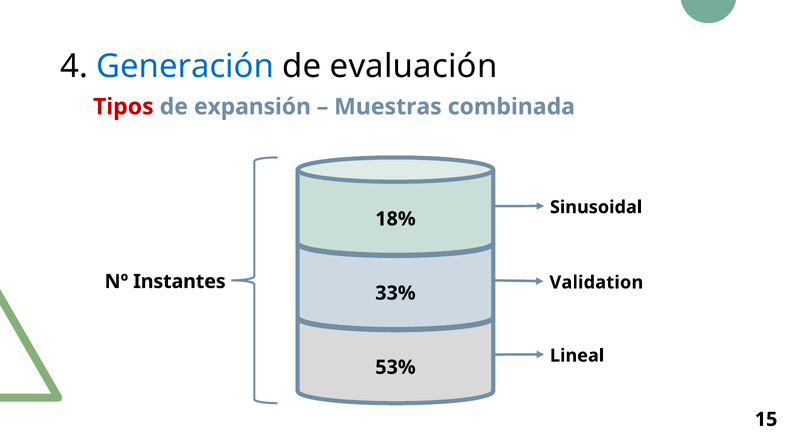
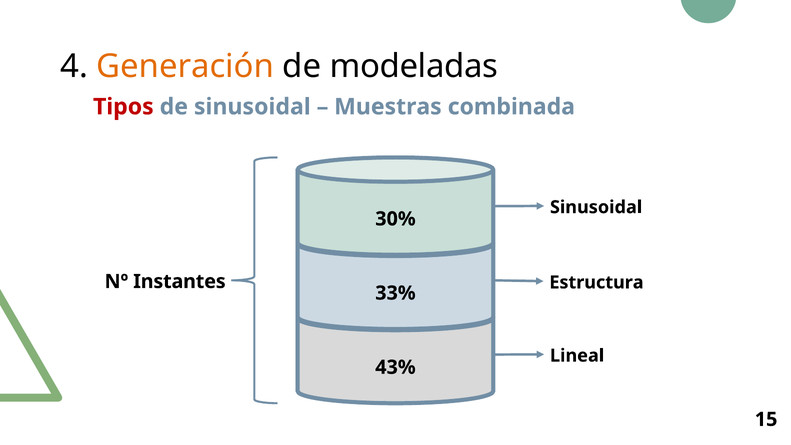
Generación colour: blue -> orange (185, 66)
evaluación: evaluación -> modeladas (414, 66)
de expansión: expansión -> sinusoidal (252, 107)
18%: 18% -> 30% (395, 219)
Validation: Validation -> Estructura (596, 282)
53%: 53% -> 43% (395, 367)
